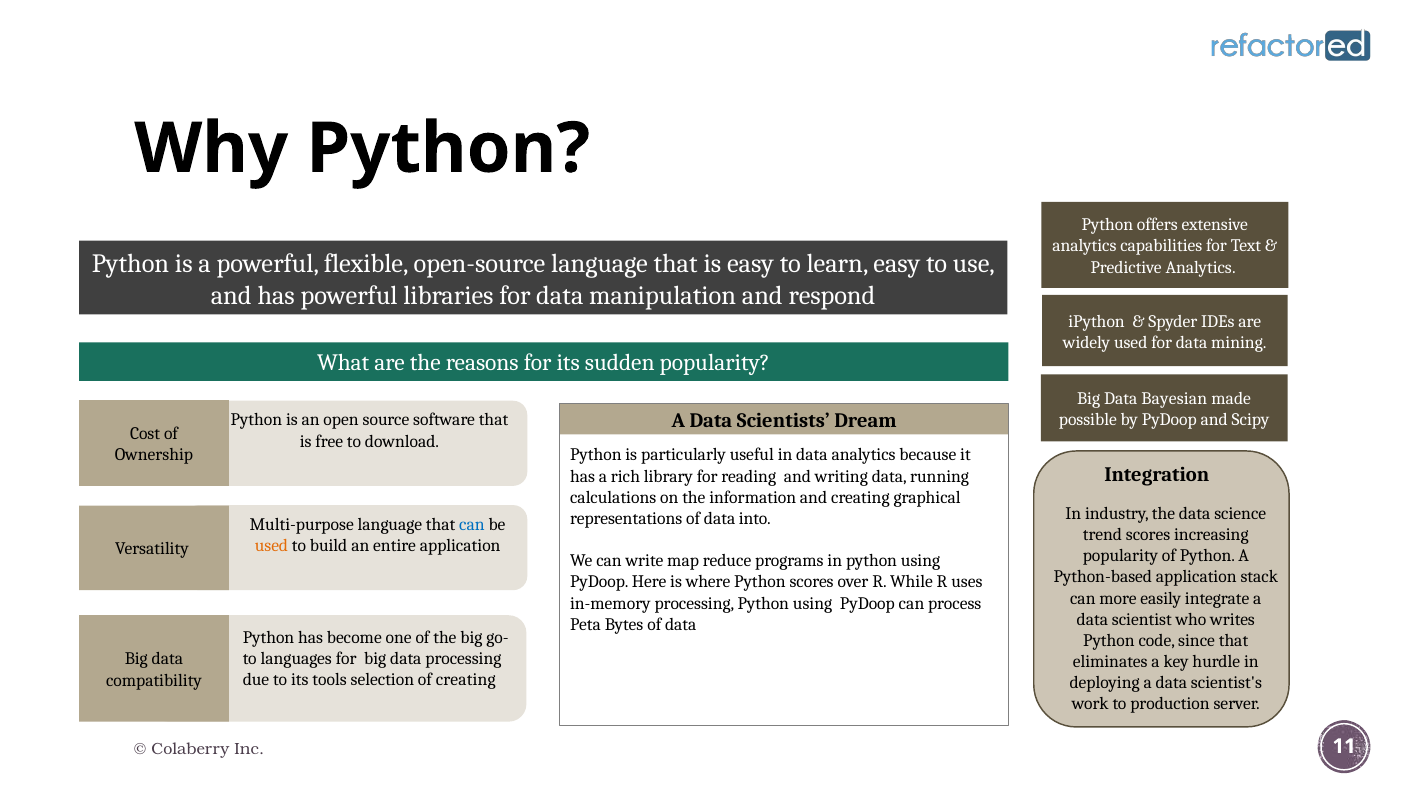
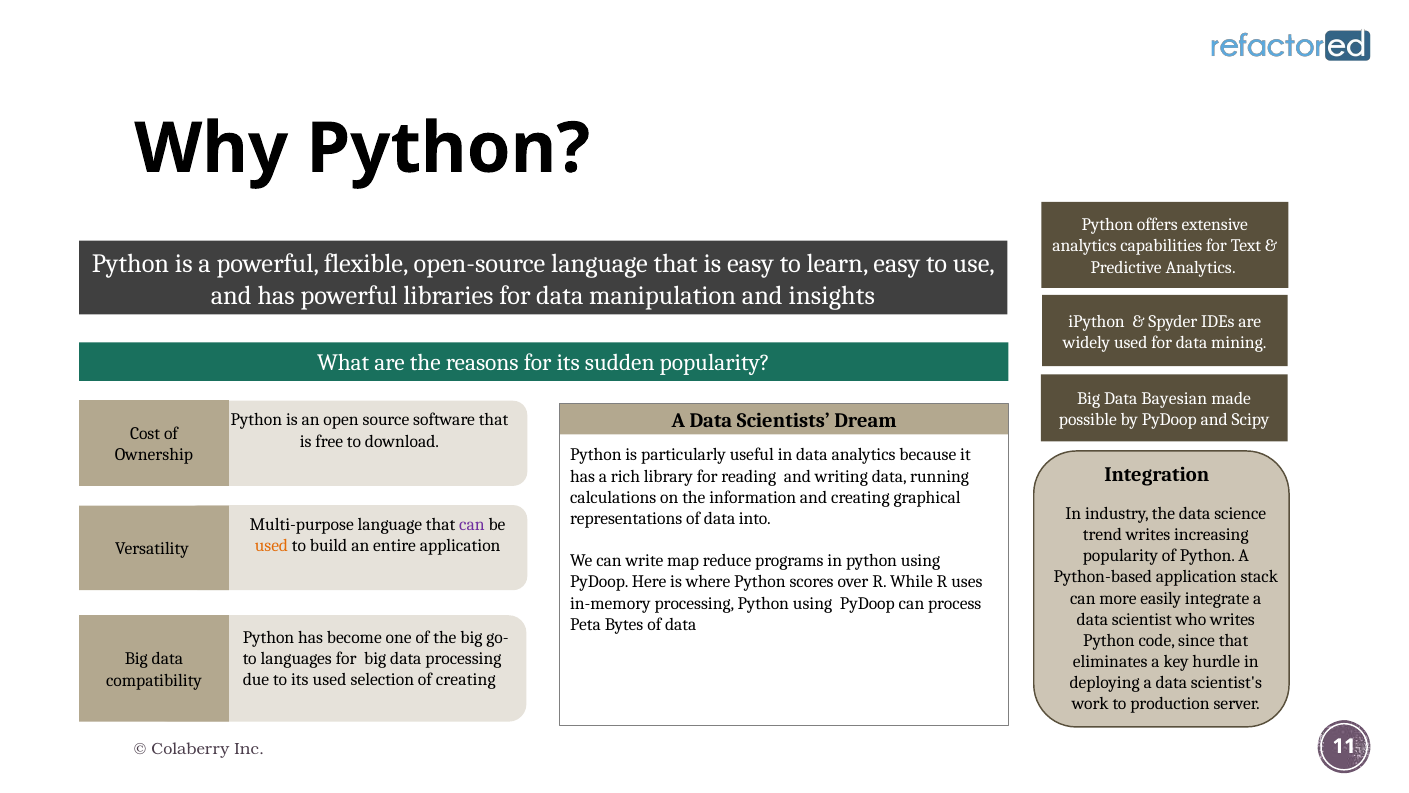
respond: respond -> insights (832, 295)
can colour: blue -> purple (472, 524)
trend scores: scores -> writes (1148, 535)
its tools: tools -> used (329, 679)
